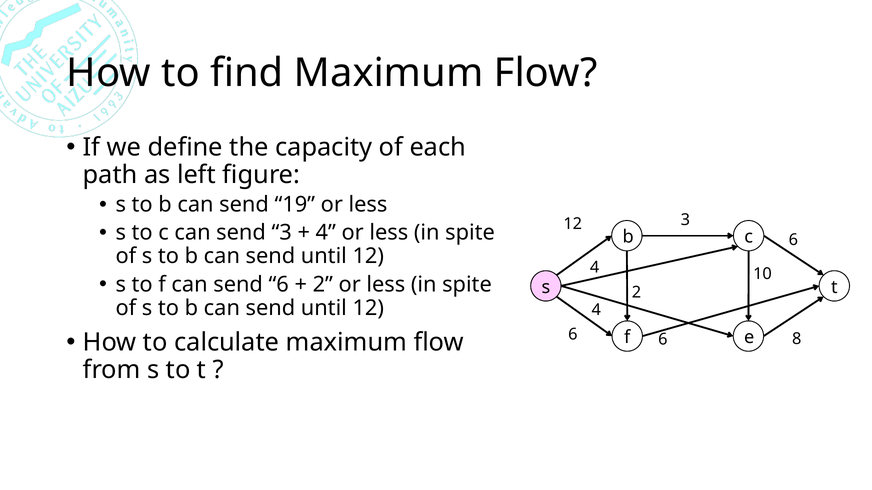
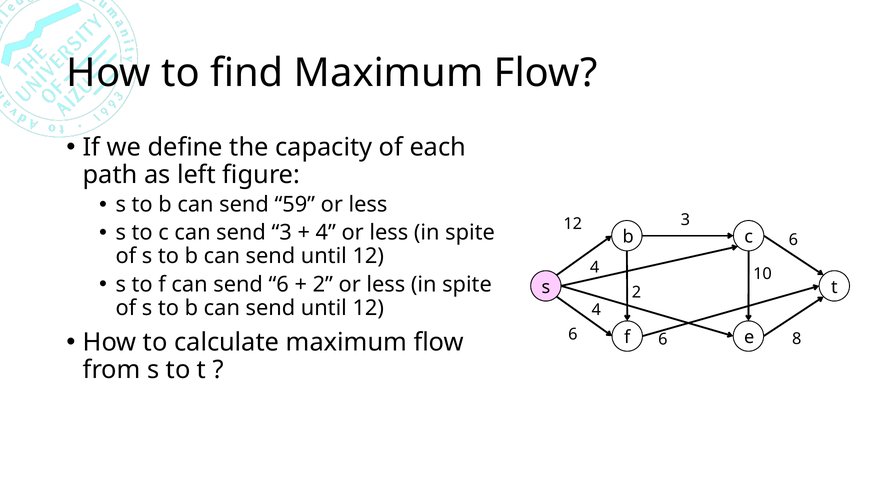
19: 19 -> 59 (295, 205)
